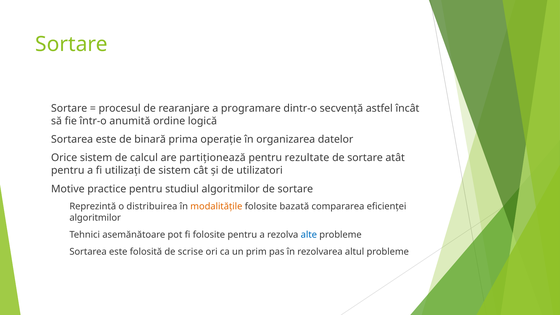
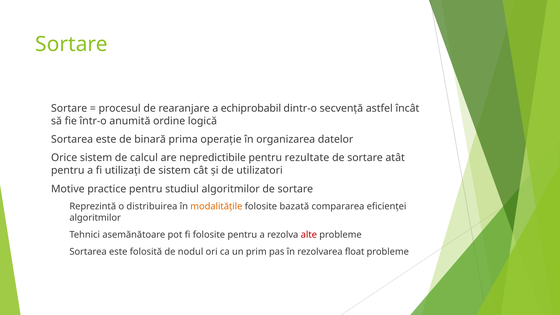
programare: programare -> echiprobabil (251, 108)
partiționează: partiționează -> nepredictibile (213, 158)
alte colour: blue -> red (309, 235)
scrise: scrise -> nodul (191, 252)
altul: altul -> float (355, 252)
